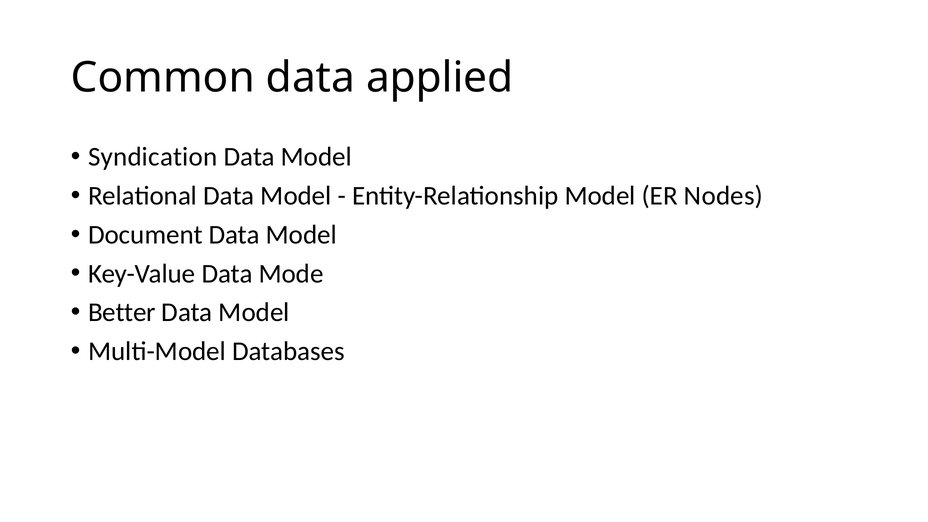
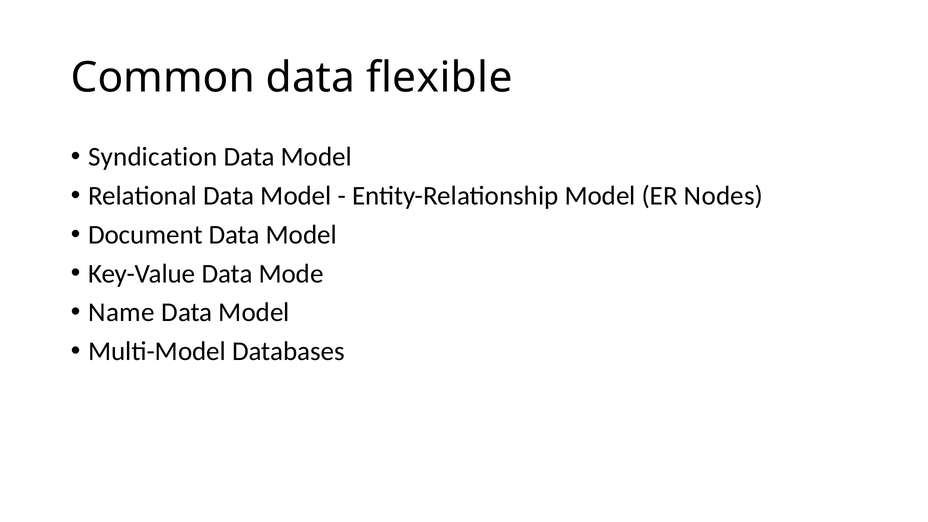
applied: applied -> flexible (439, 78)
Better: Better -> Name (122, 313)
